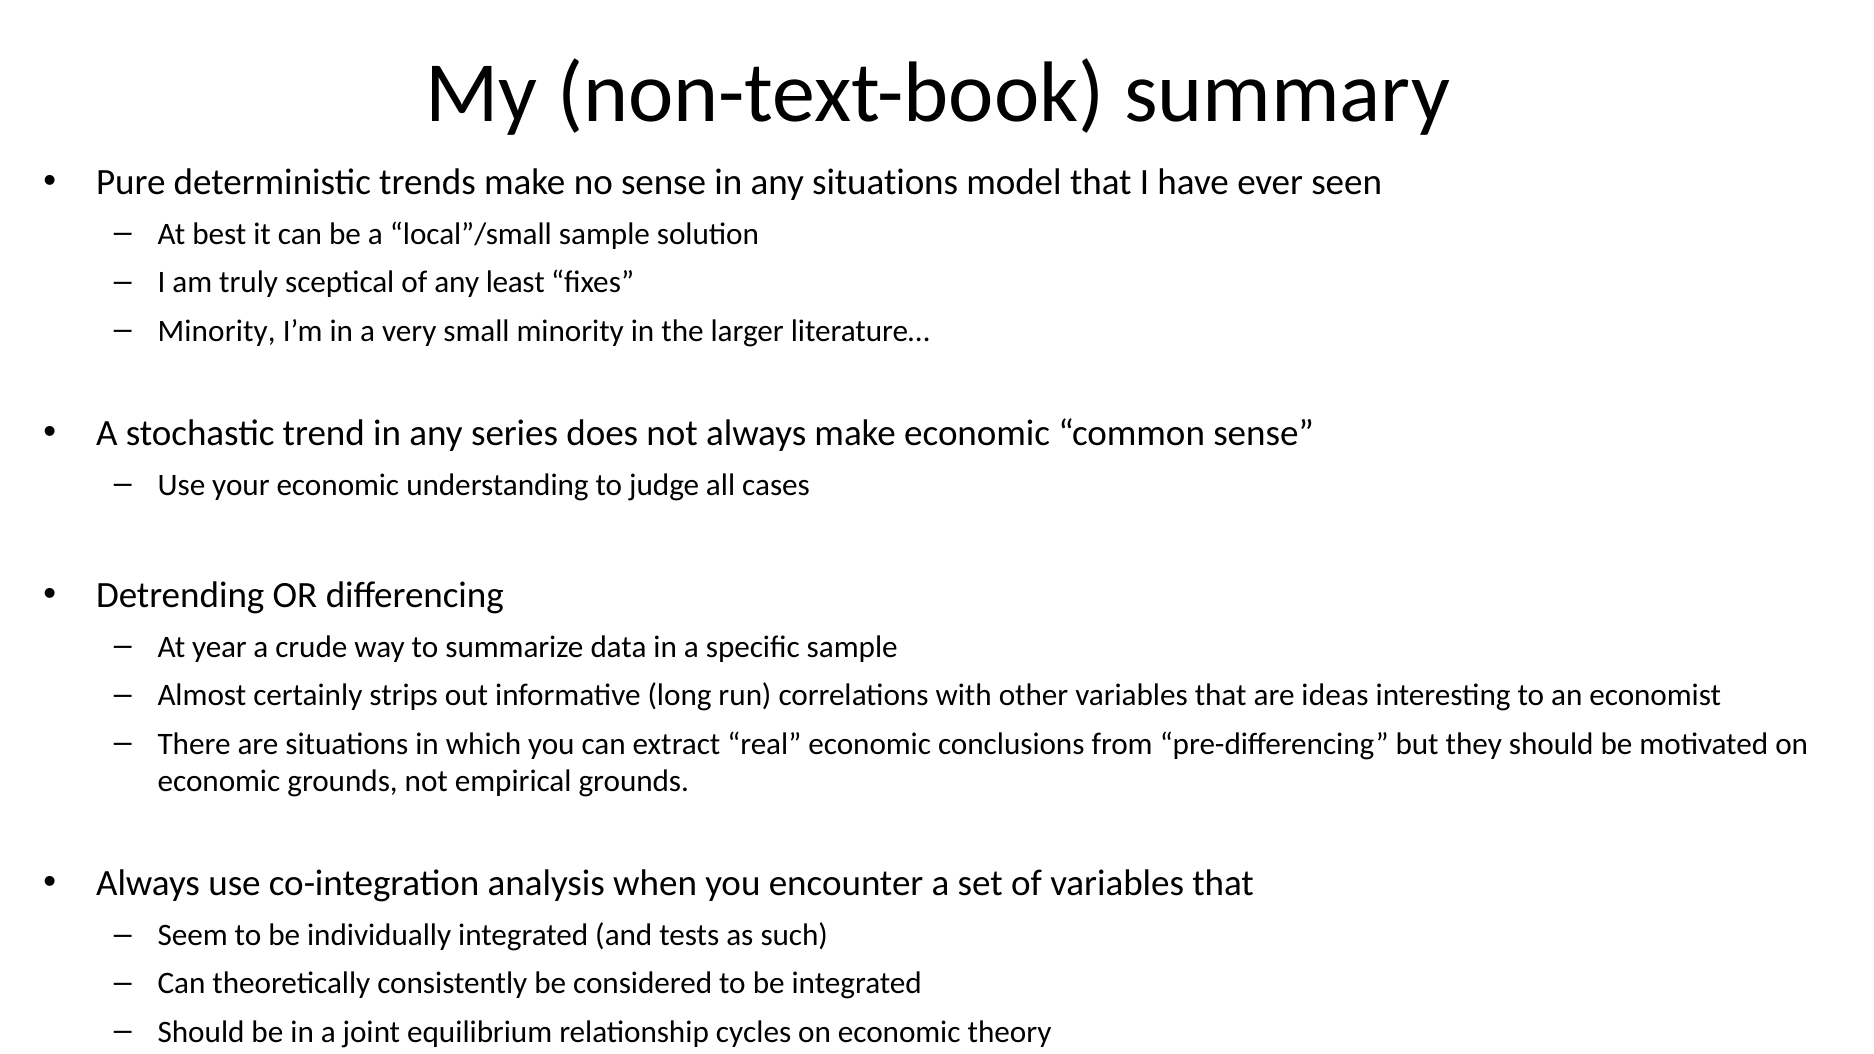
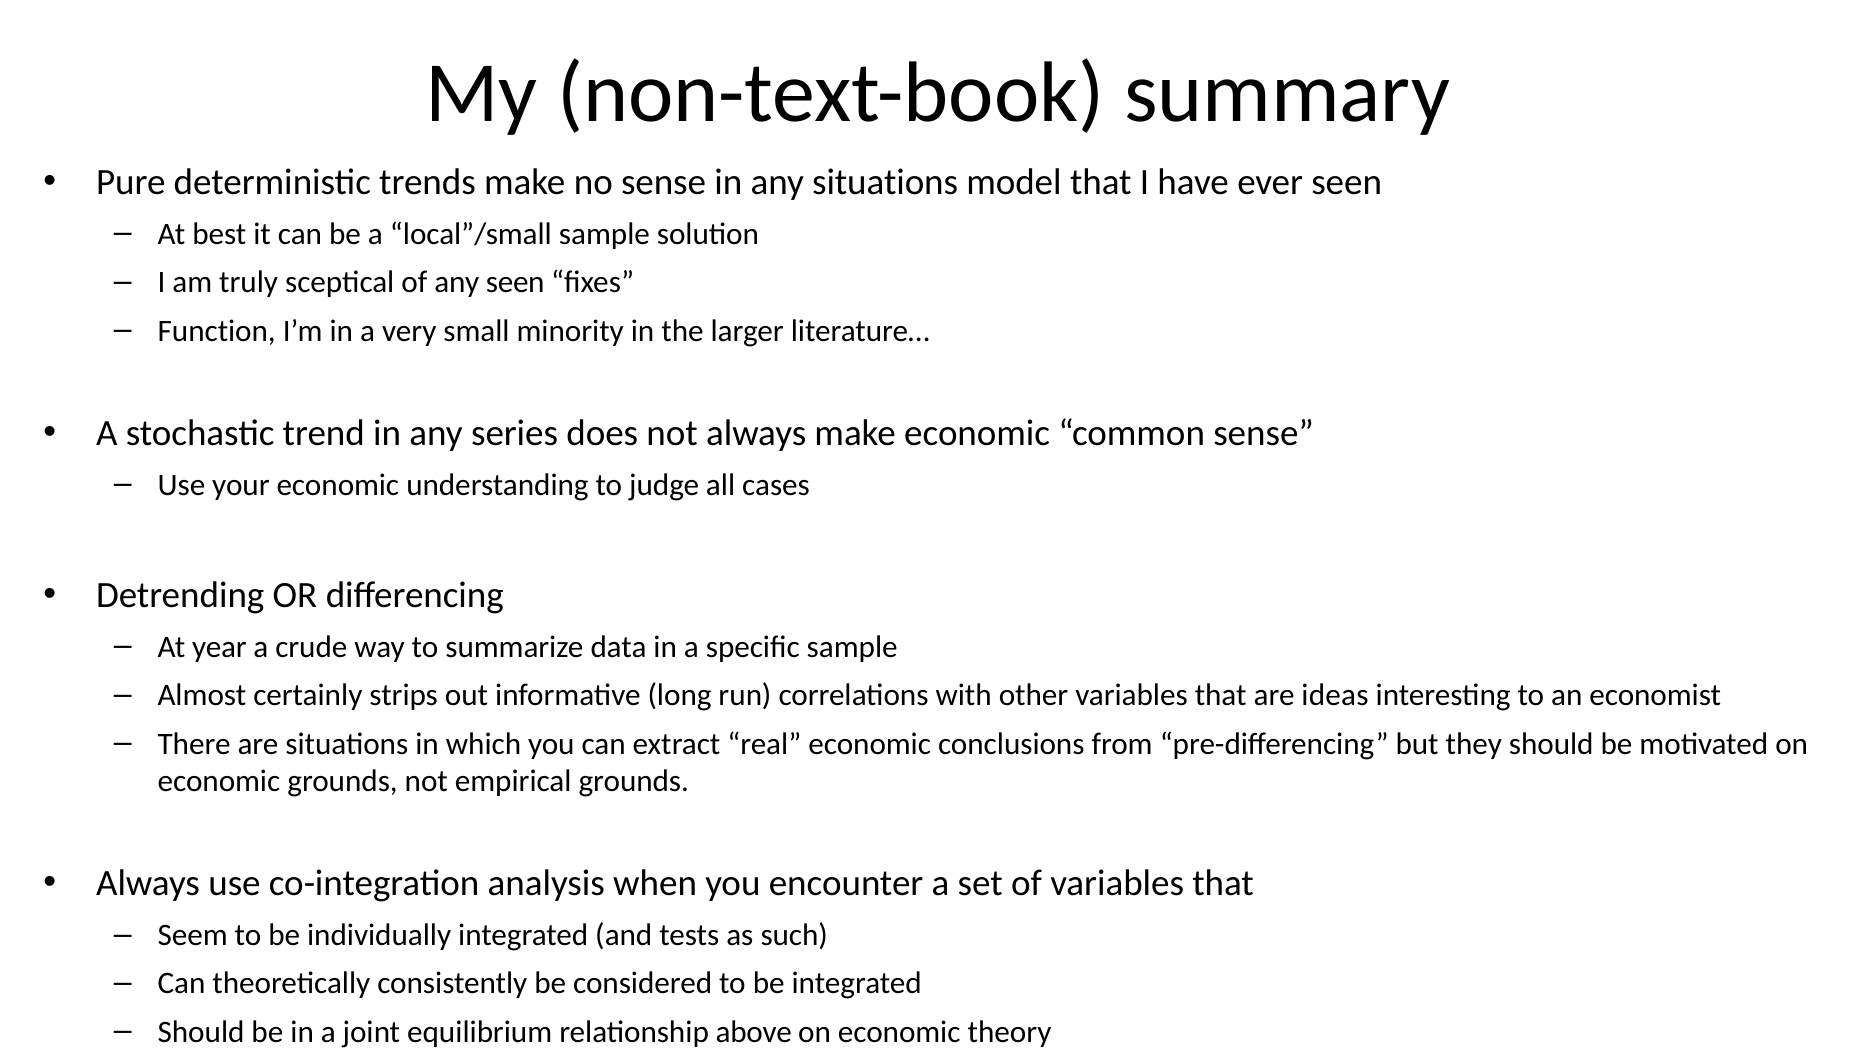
any least: least -> seen (515, 283)
Minority: Minority -> Function (217, 331)
cycles: cycles -> above (754, 1032)
